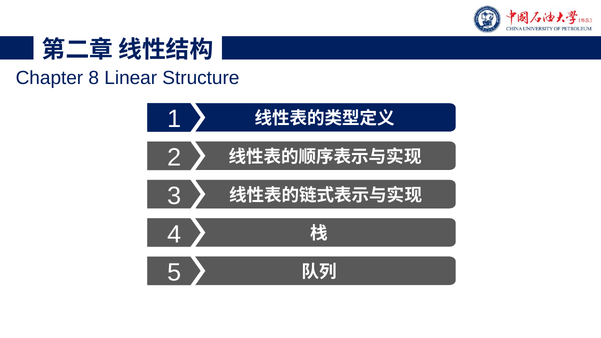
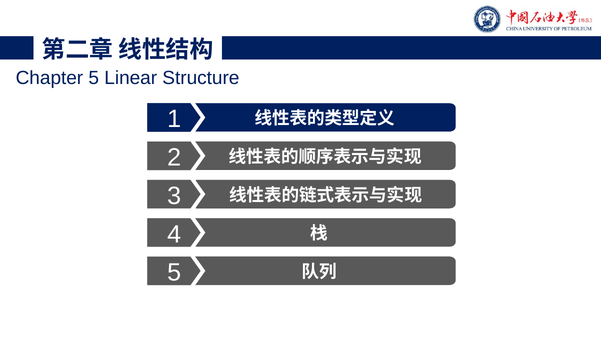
Chapter 8: 8 -> 5 (94, 78)
